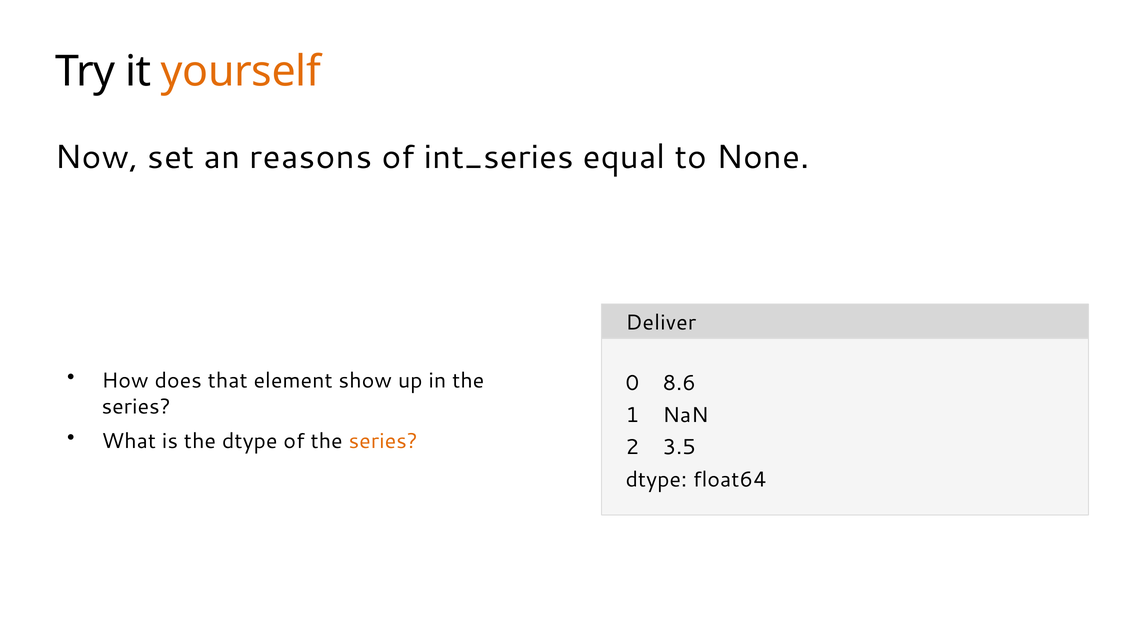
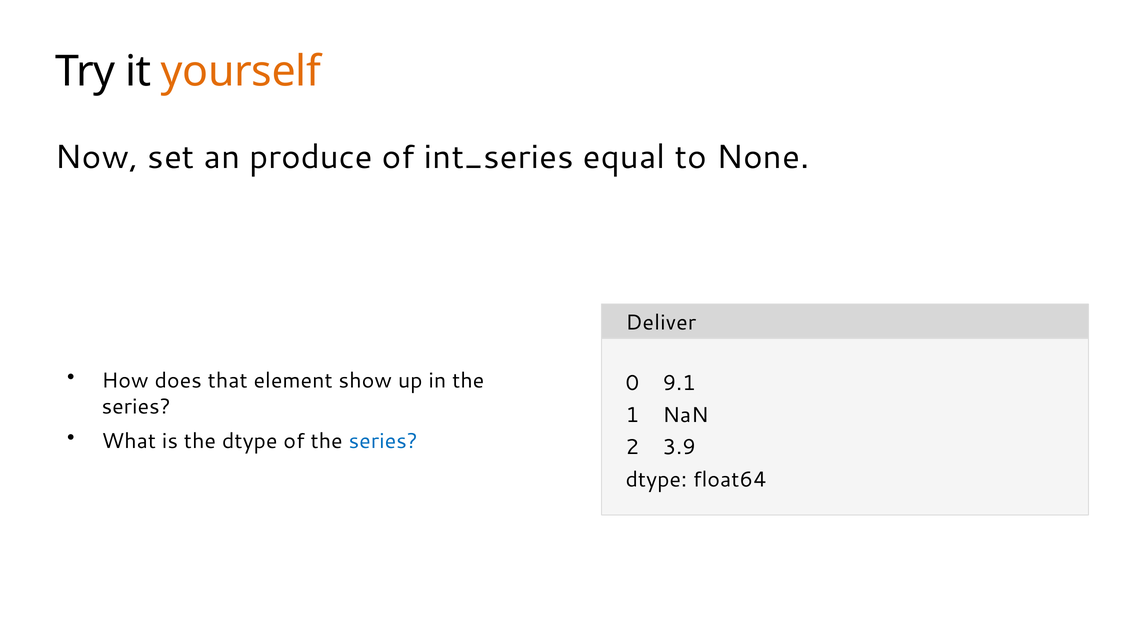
reasons: reasons -> produce (311, 157)
8.6: 8.6 -> 9.1 (679, 383)
series colour: orange -> blue (383, 441)
3.5: 3.5 -> 3.9 (679, 448)
